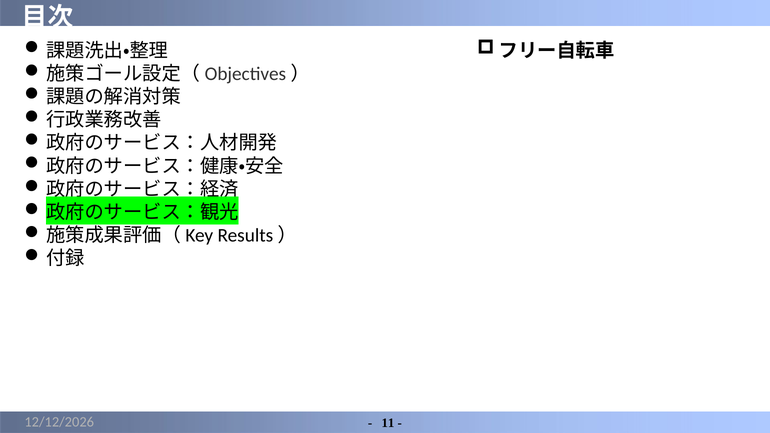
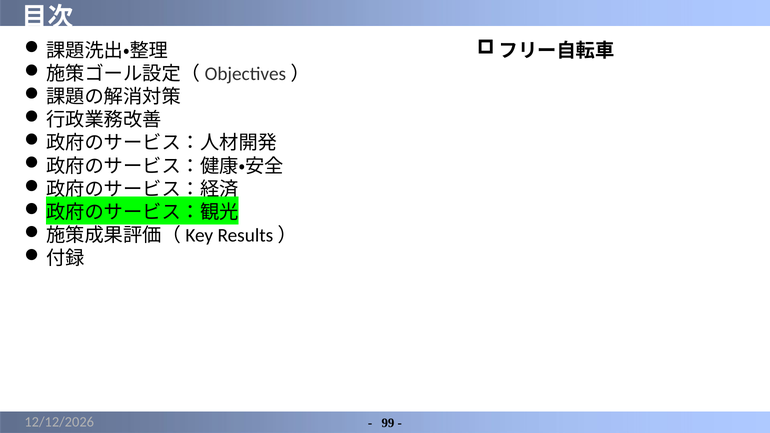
11: 11 -> 99 (388, 423)
